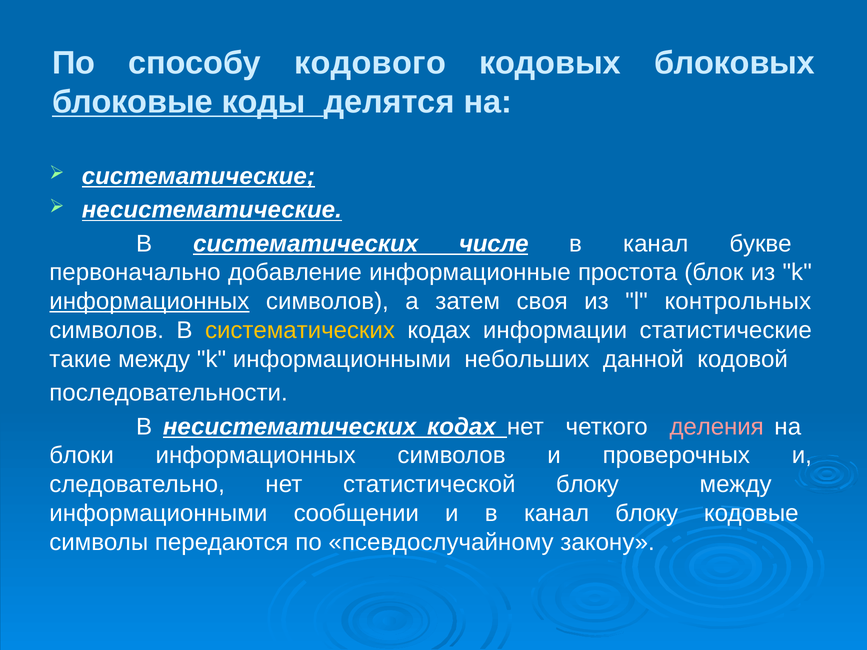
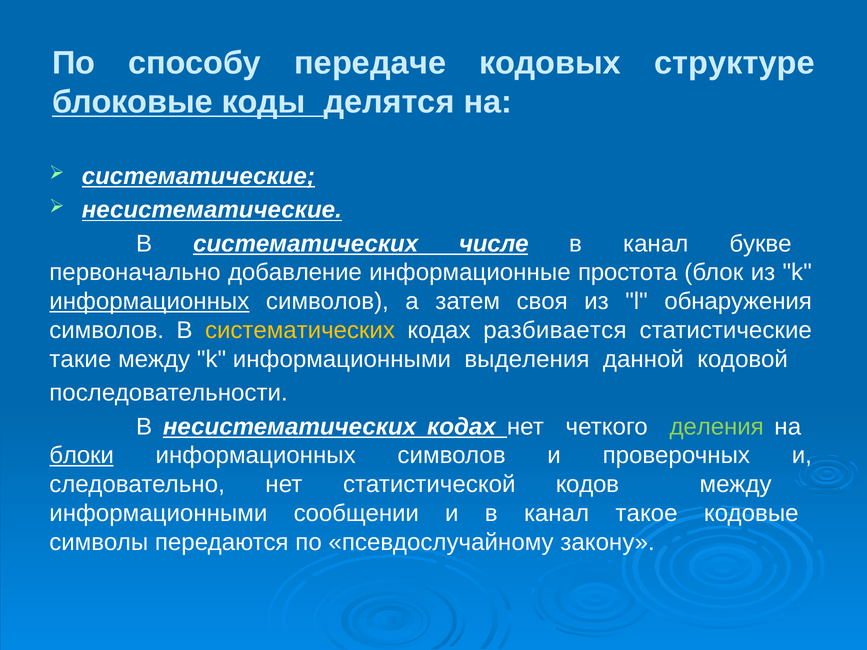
кодового: кодового -> передаче (370, 63)
блоковых: блоковых -> структуре (734, 63)
контрольных: контрольных -> обнаружения (738, 302)
информации: информации -> разбивается (555, 330)
небольших: небольших -> выделения (527, 359)
деления colour: pink -> light green (717, 427)
блоки underline: none -> present (82, 456)
статистической блоку: блоку -> кодов (587, 485)
канал блоку: блоку -> такое (646, 514)
